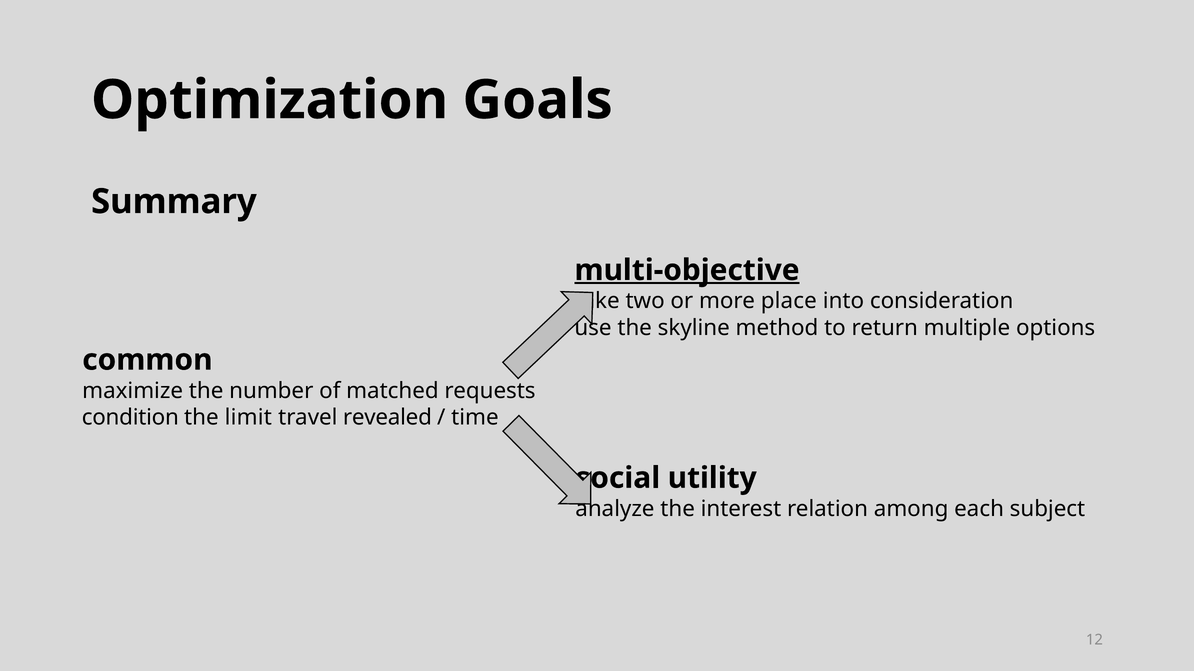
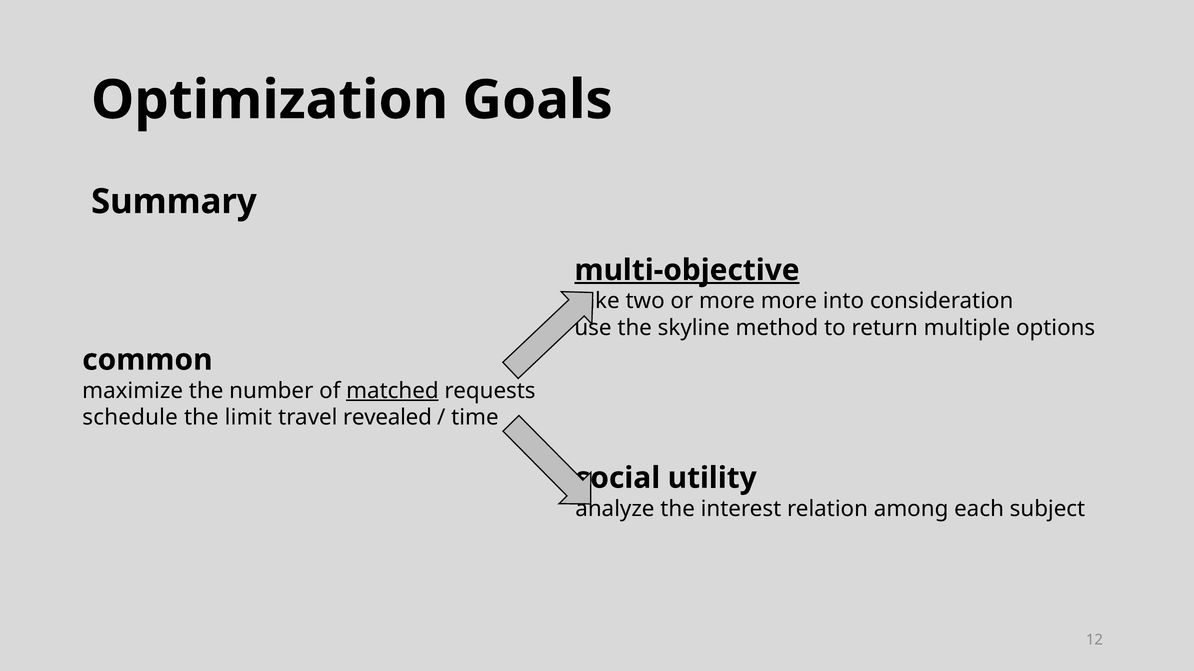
more place: place -> more (789, 301)
matched underline: none -> present (392, 391)
condition: condition -> schedule (130, 418)
